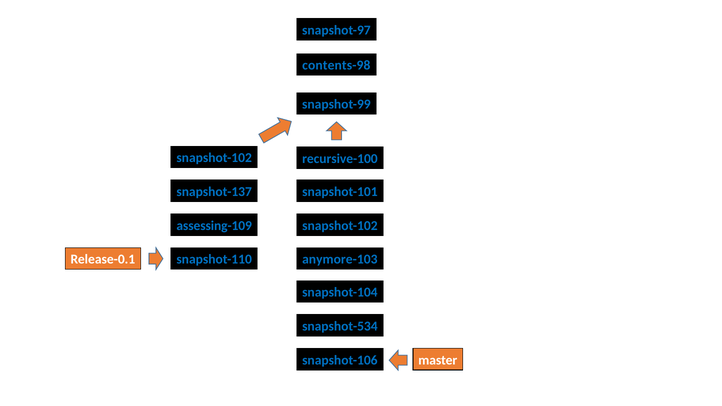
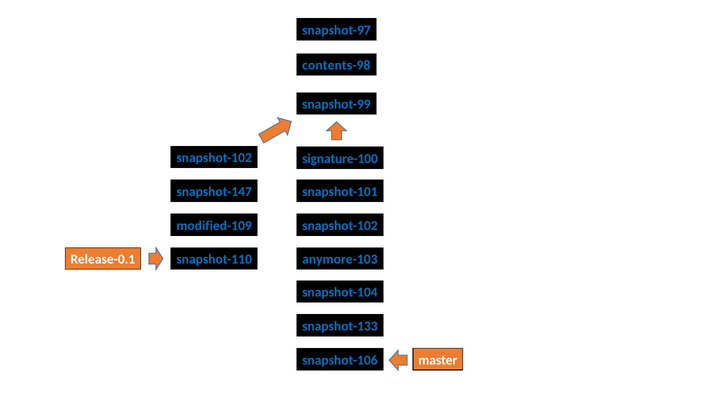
recursive-100: recursive-100 -> signature-100 (340, 159)
snapshot-137: snapshot-137 -> snapshot-147 (214, 192)
assessing-109: assessing-109 -> modified-109 (214, 226)
snapshot-534: snapshot-534 -> snapshot-133 (340, 326)
